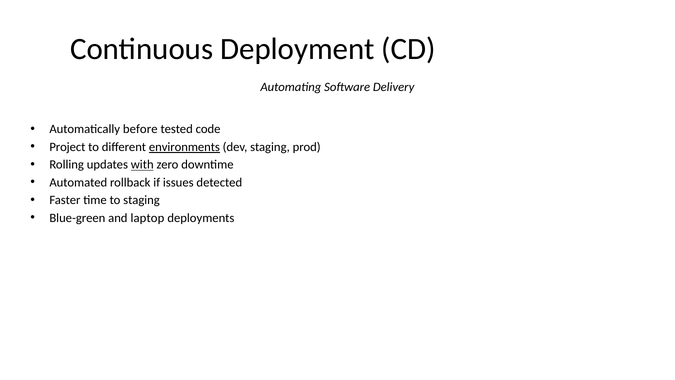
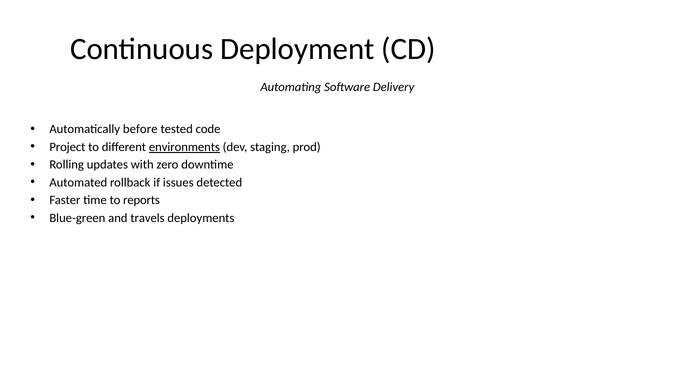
with underline: present -> none (142, 165)
to staging: staging -> reports (142, 200)
laptop: laptop -> travels (147, 218)
